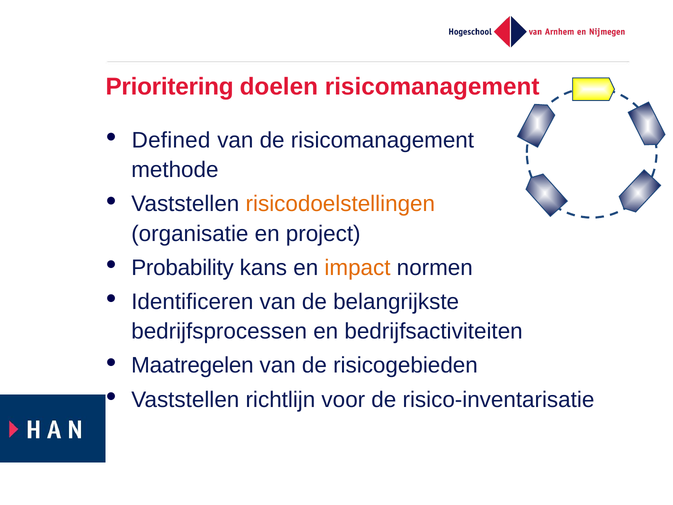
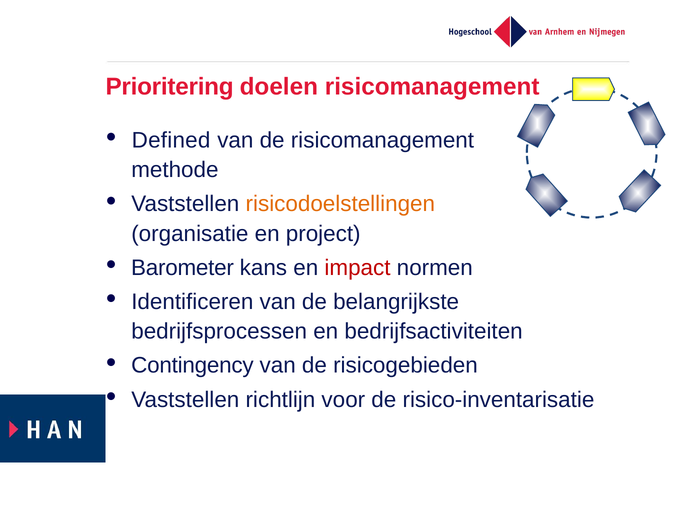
Probability: Probability -> Barometer (183, 268)
impact colour: orange -> red (357, 268)
Maatregelen: Maatregelen -> Contingency (192, 365)
